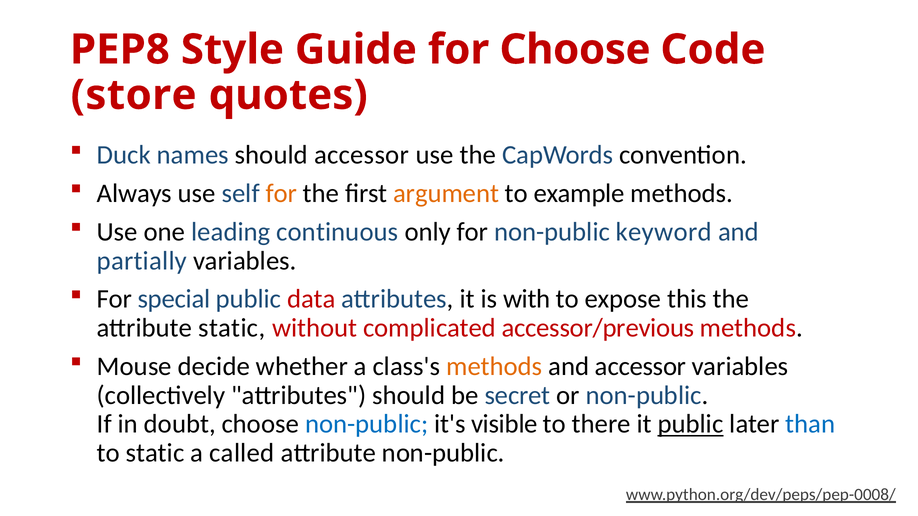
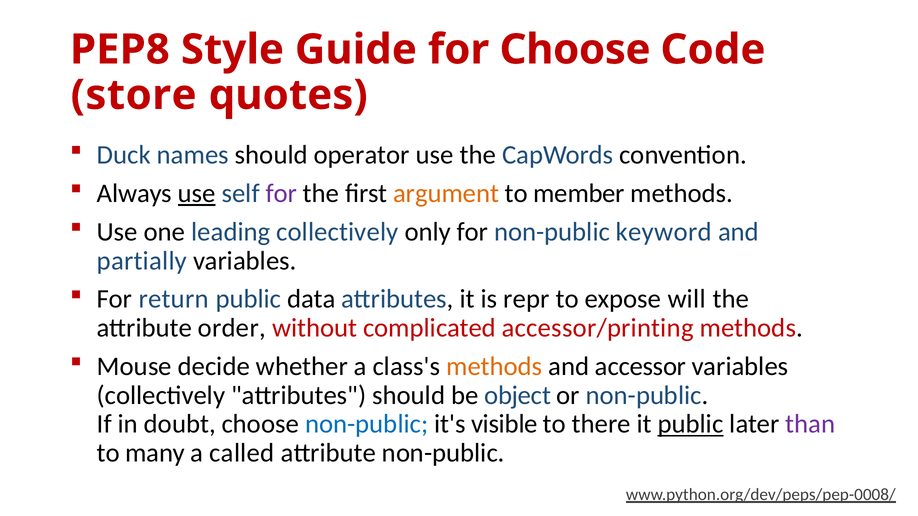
should accessor: accessor -> operator (362, 155)
use underline: none -> present (197, 194)
for colour: orange -> purple (281, 194)
example: example -> member (579, 194)
leading continuous: continuous -> collectively (337, 232)
special: special -> return (174, 299)
data colour: red -> black (311, 299)
with: with -> repr (527, 299)
this: this -> will (687, 299)
attribute static: static -> order (232, 328)
accessor/previous: accessor/previous -> accessor/printing (598, 328)
secret: secret -> object (518, 396)
than colour: blue -> purple (810, 424)
to static: static -> many (155, 453)
